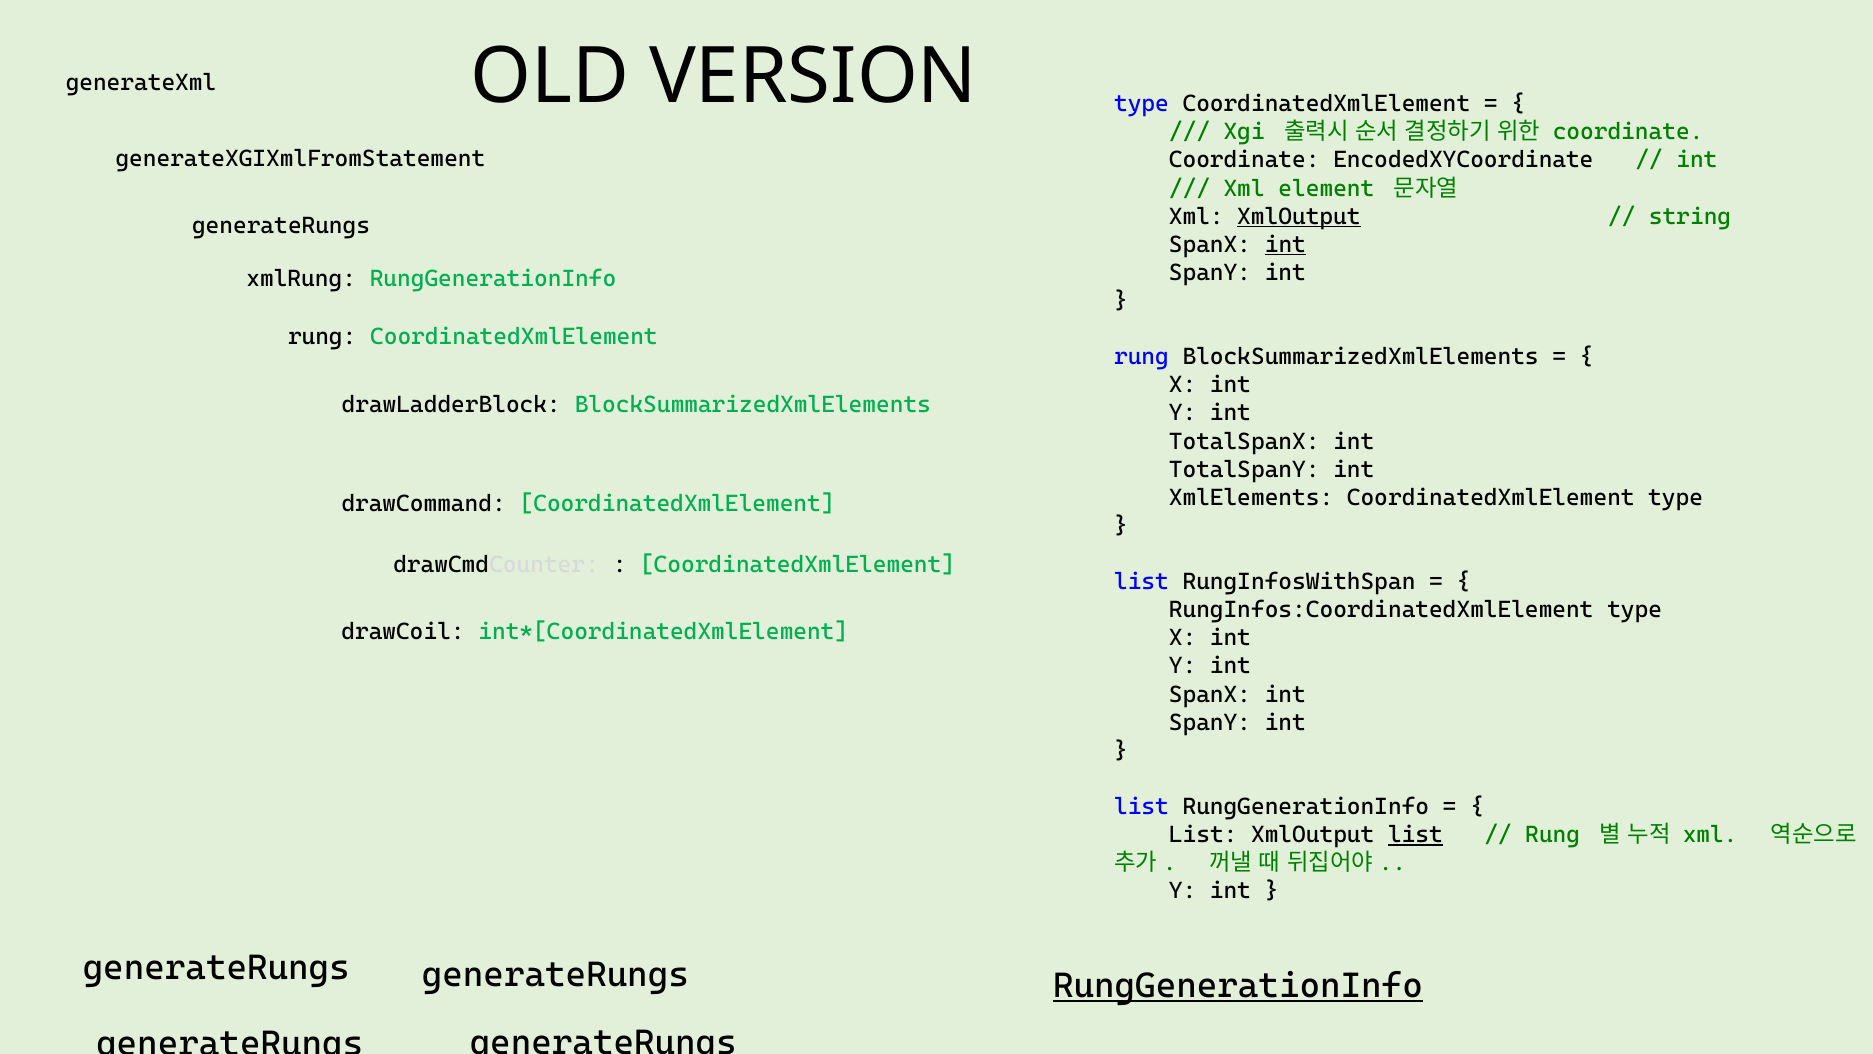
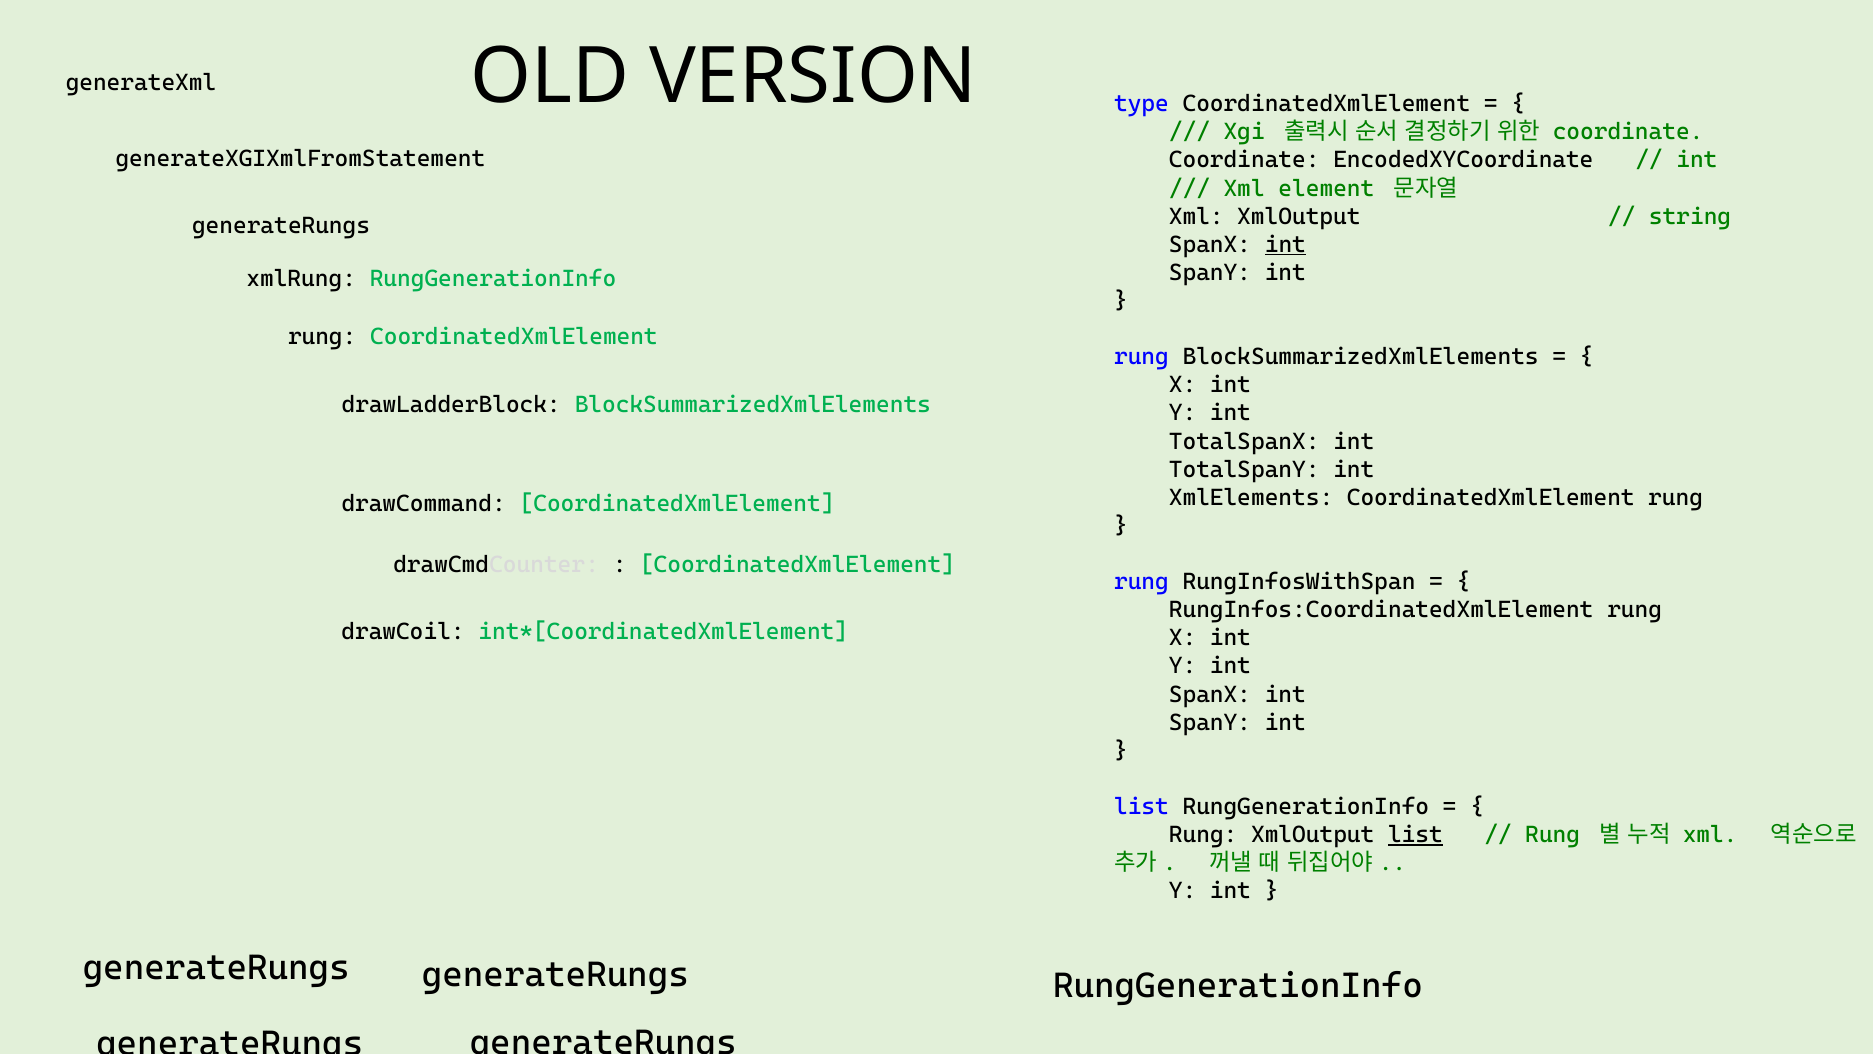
XmlOutput underline: present -> none (1299, 216)
XmlElements CoordinatedXmlElement type: type -> rung (1676, 497)
list: list -> rung (1141, 582)
RungInfos:CoordinatedXmlElement type: type -> rung (1635, 610)
List: List -> Rung (1203, 834)
RungGenerationInfo underline: present -> none (1238, 985)
